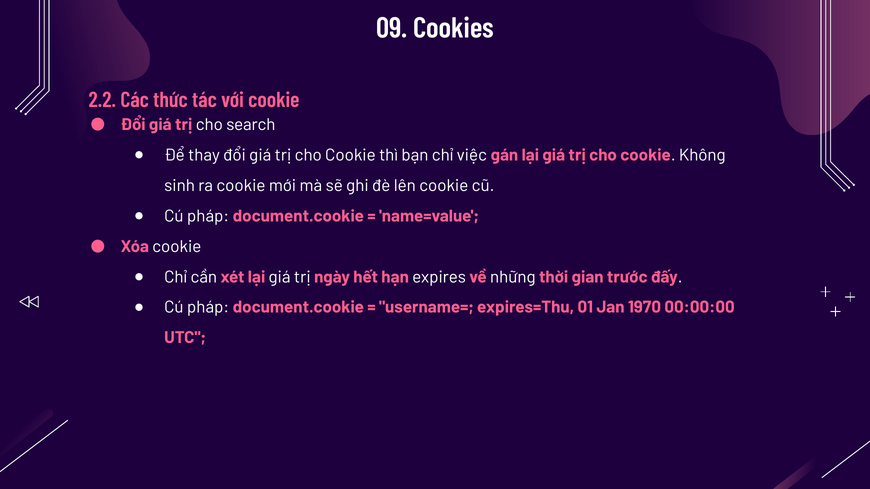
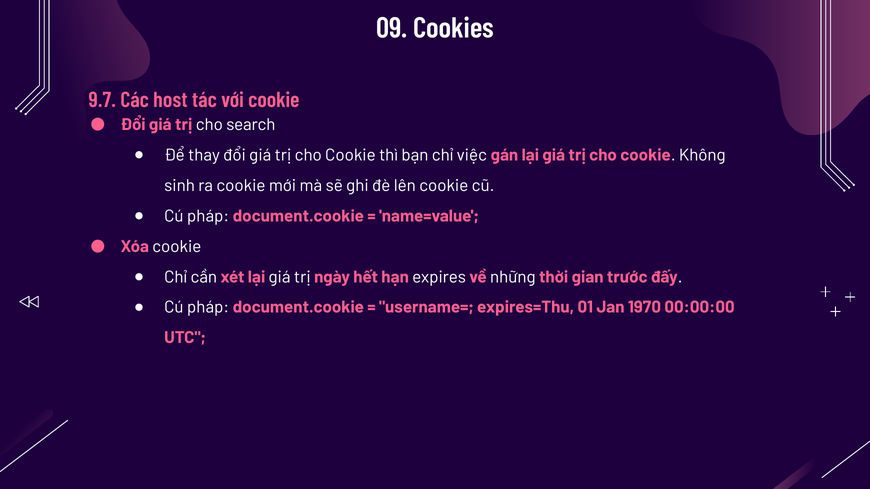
2.2: 2.2 -> 9.7 (102, 100)
thức: thức -> host (170, 100)
